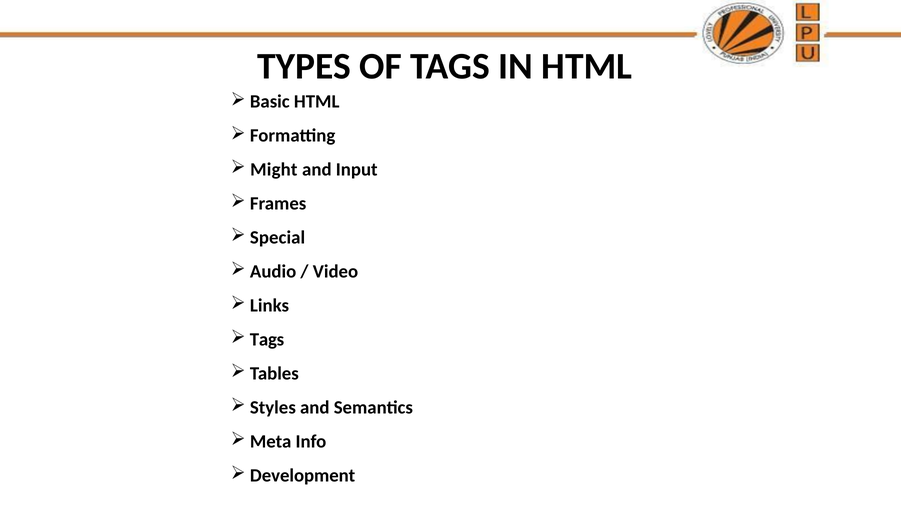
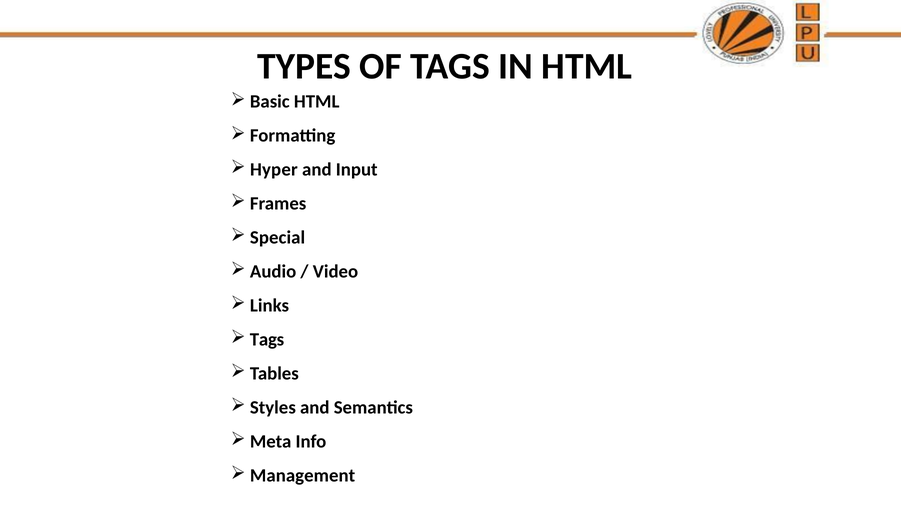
Might: Might -> Hyper (274, 170)
Development: Development -> Management (303, 475)
